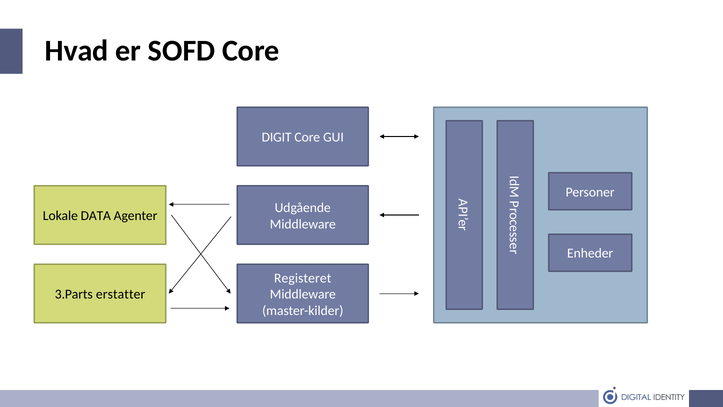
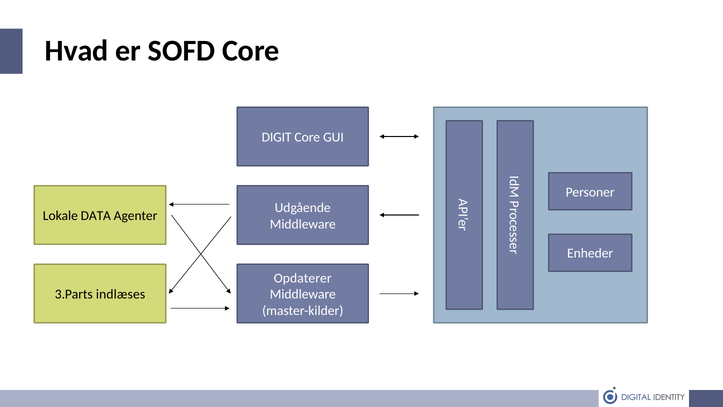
Registeret: Registeret -> Opdaterer (303, 278)
erstatter: erstatter -> indlæses (121, 294)
